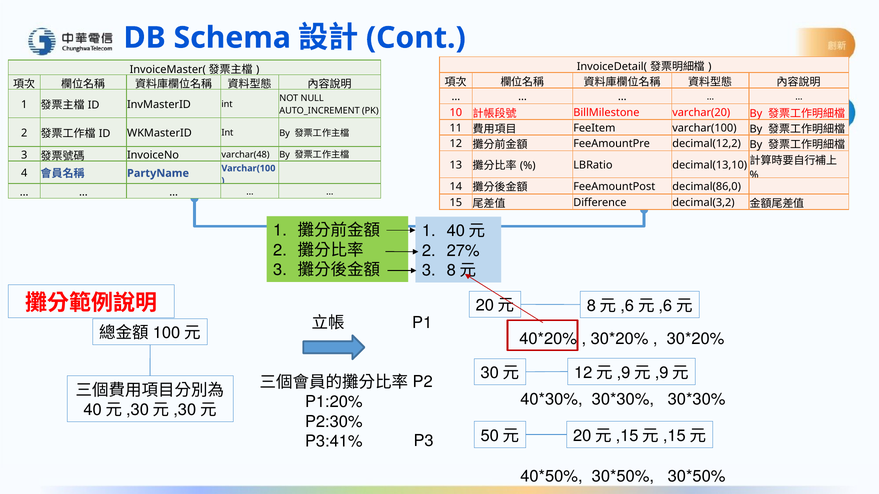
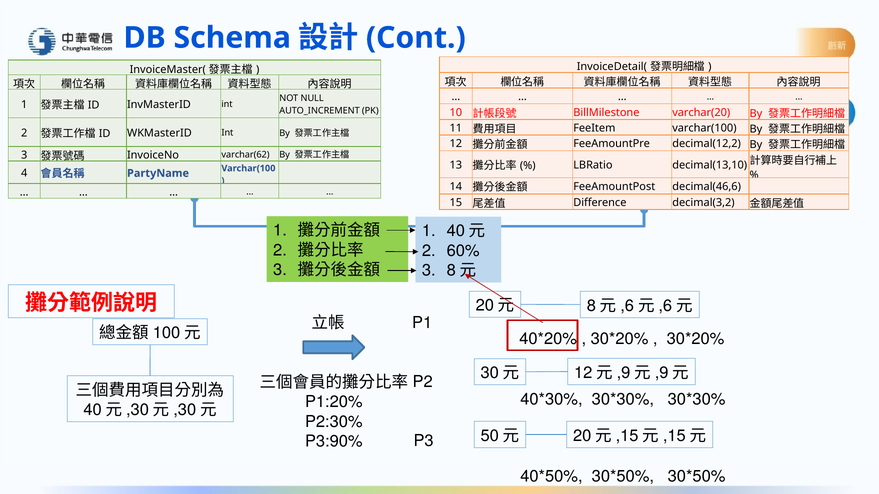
varchar(48: varchar(48 -> varchar(62 (245, 155)
decimal(86,0: decimal(86,0 -> decimal(46,6 (707, 187)
27%: 27% -> 60% (463, 251)
P3:41%: P3:41% -> P3:90% (334, 442)
